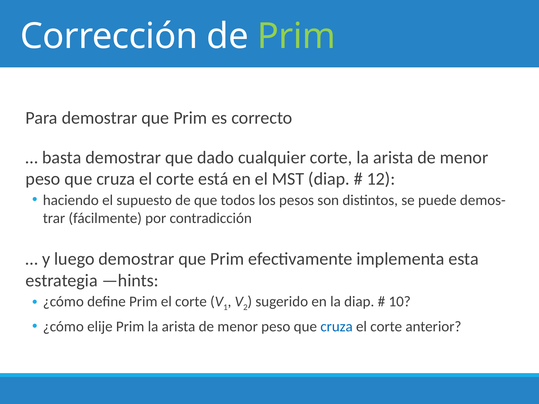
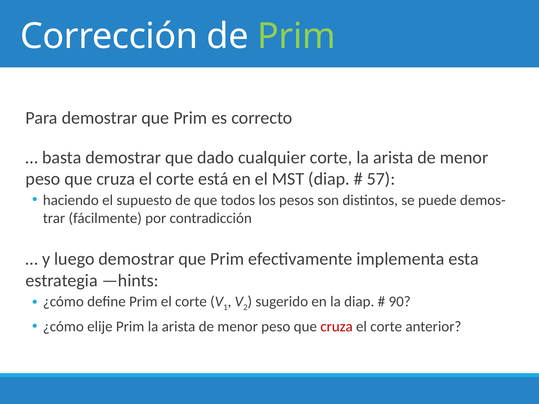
12: 12 -> 57 (381, 179)
10: 10 -> 90 (400, 302)
cruza colour: blue -> red (337, 327)
